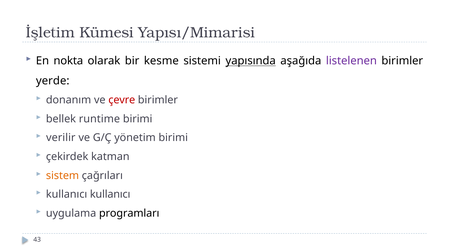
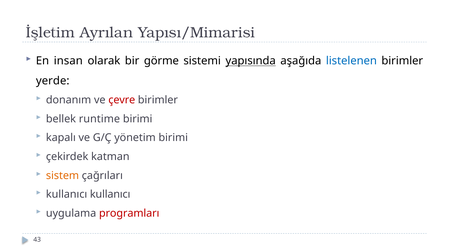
Kümesi: Kümesi -> Ayrılan (106, 32)
nokta: nokta -> insan (68, 61)
kesme: kesme -> görme (161, 61)
listelenen colour: purple -> blue (351, 61)
verilir: verilir -> kapalı (61, 138)
programları colour: black -> red (129, 214)
